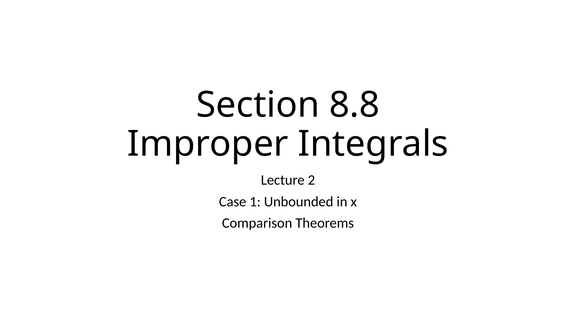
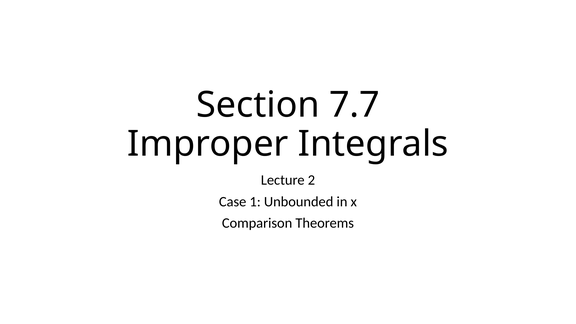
8.8: 8.8 -> 7.7 (354, 105)
